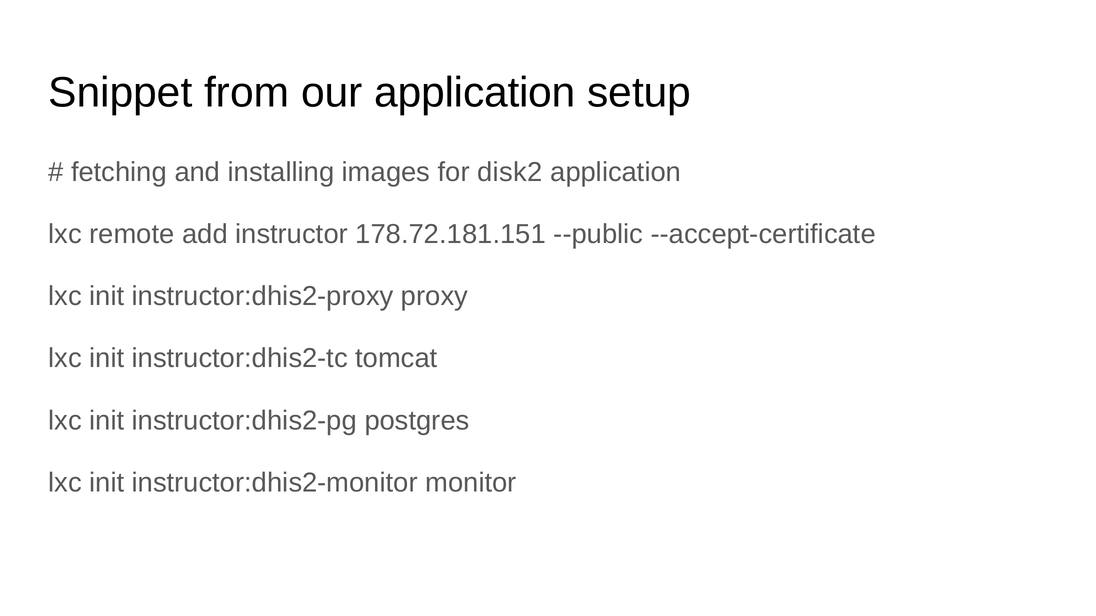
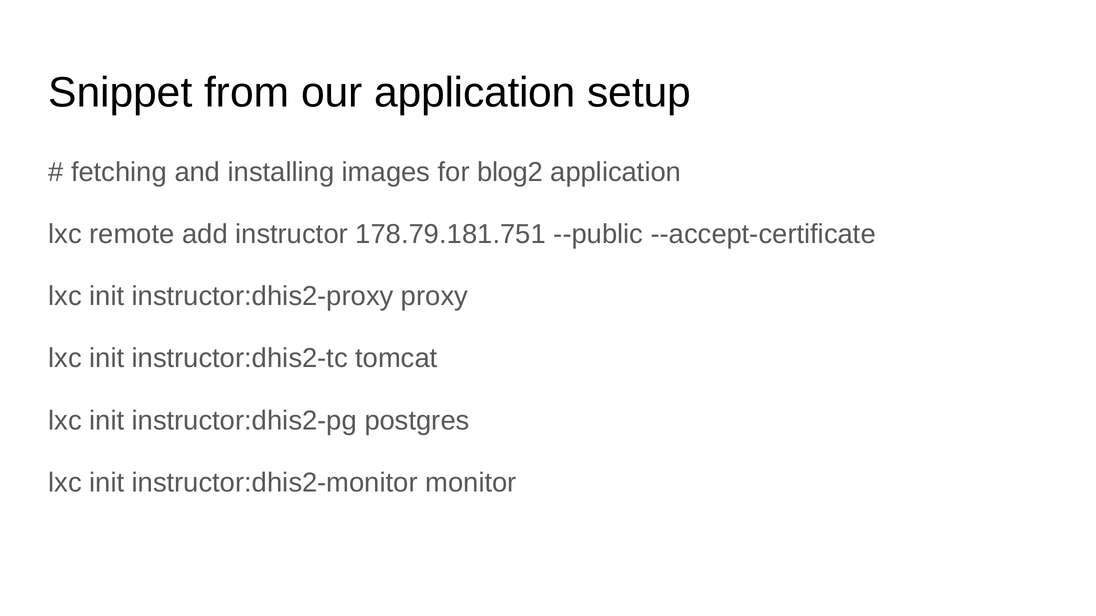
disk2: disk2 -> blog2 (510, 172)
178.72.181.151: 178.72.181.151 -> 178.79.181.751 (451, 234)
